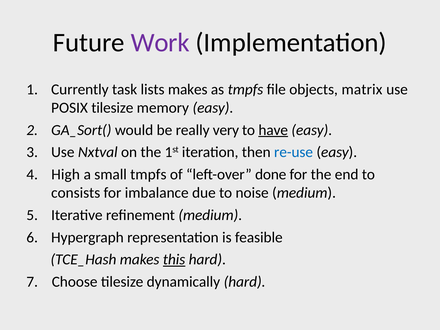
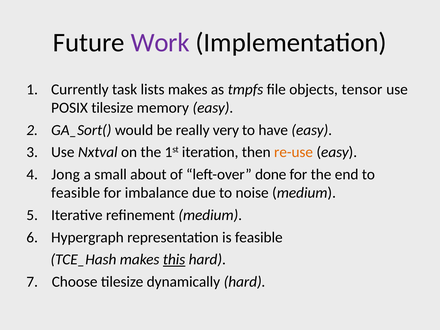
matrix: matrix -> tensor (362, 89)
have underline: present -> none (273, 130)
re-use colour: blue -> orange (294, 152)
High: High -> Jong (66, 174)
small tmpfs: tmpfs -> about (148, 174)
consists: consists -> feasible (76, 193)
